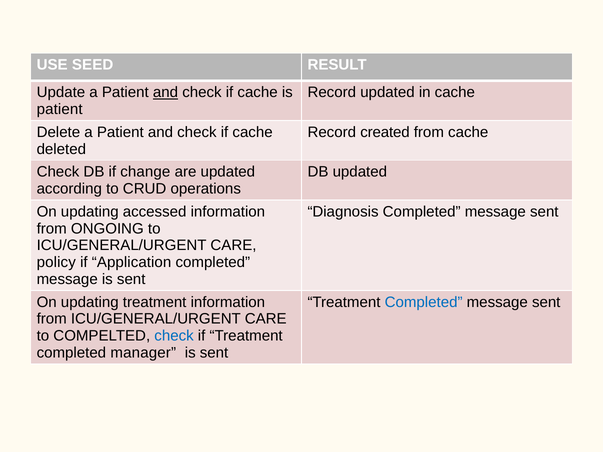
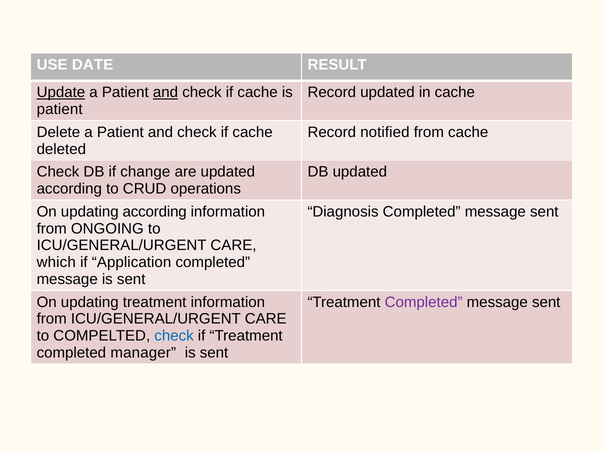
SEED: SEED -> DATE (93, 65)
Update underline: none -> present (61, 92)
created: created -> notified (385, 132)
updating accessed: accessed -> according (155, 212)
policy: policy -> which (56, 263)
Completed colour: blue -> purple (424, 302)
